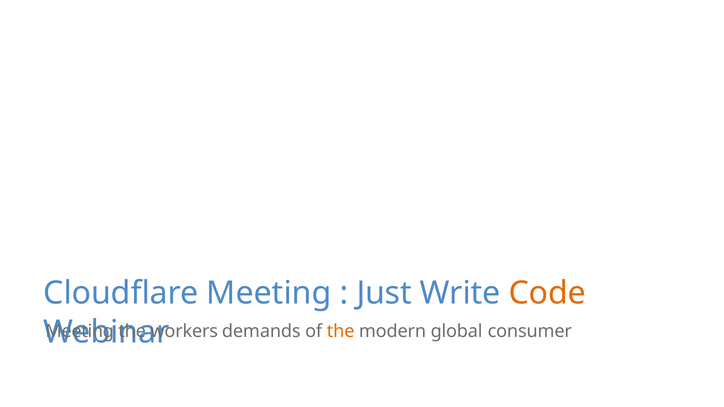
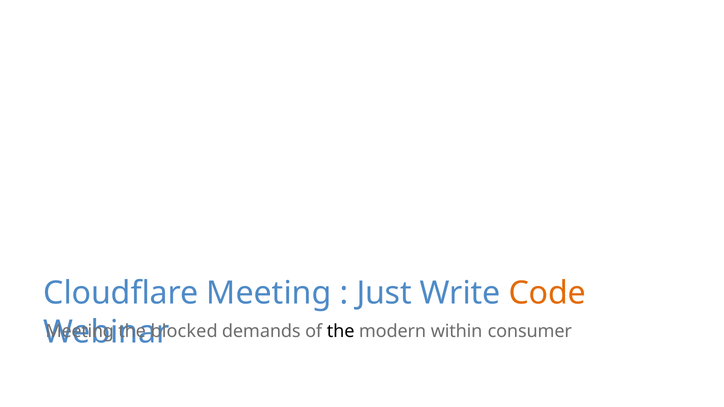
workers: workers -> blocked (184, 331)
the colour: orange -> black (341, 331)
global: global -> within (457, 331)
